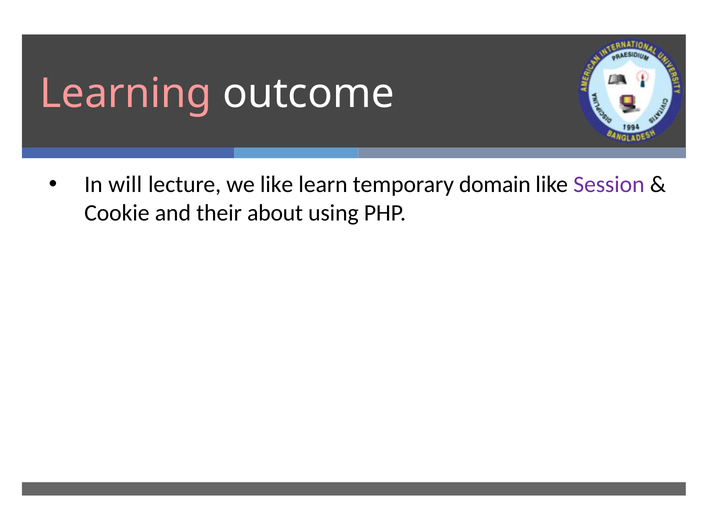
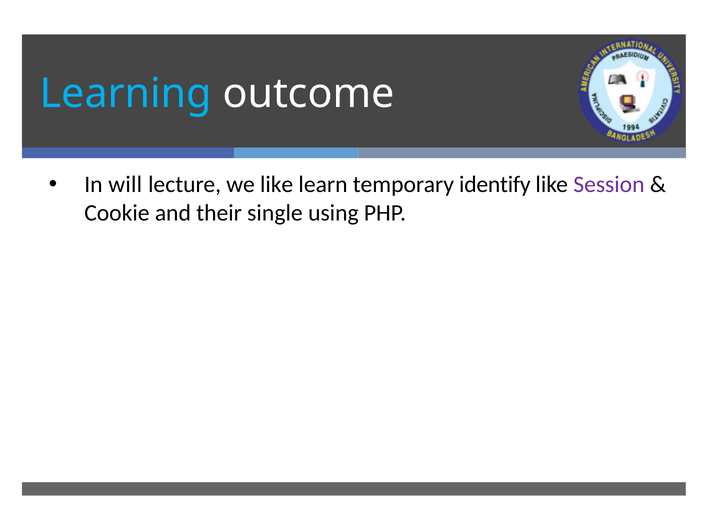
Learning colour: pink -> light blue (126, 94)
domain: domain -> identify (495, 185)
about: about -> single (275, 213)
